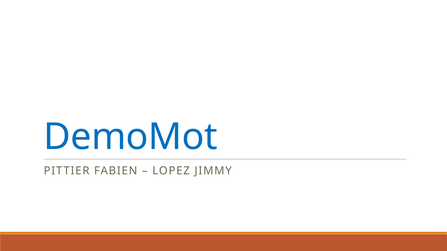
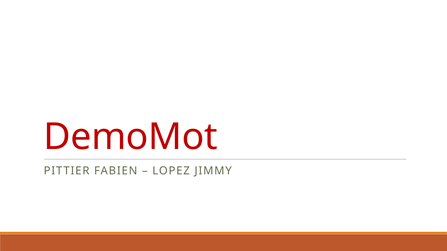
DemoMot colour: blue -> red (131, 137)
